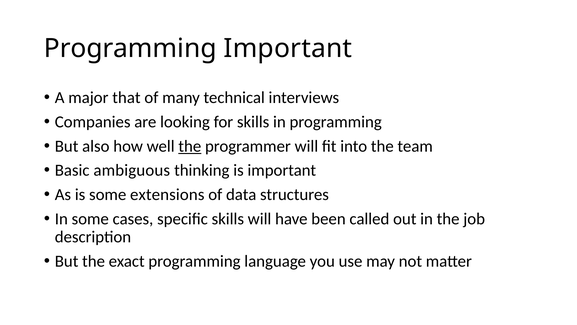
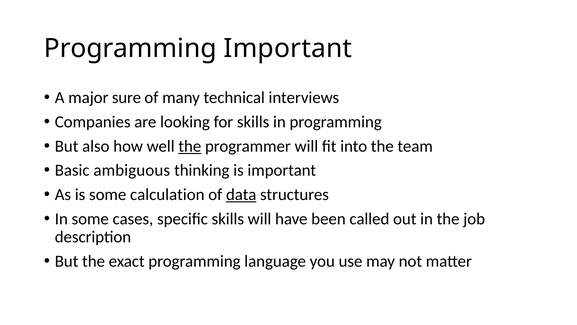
that: that -> sure (127, 98)
extensions: extensions -> calculation (167, 194)
data underline: none -> present (241, 194)
